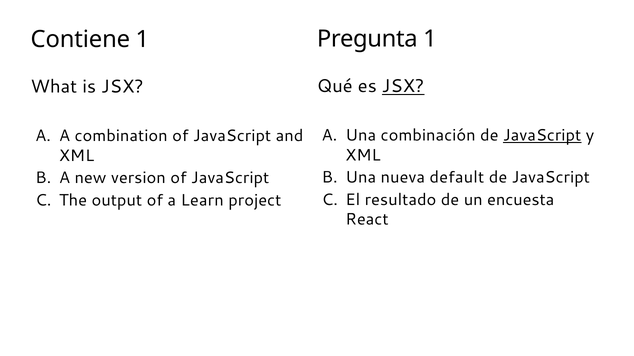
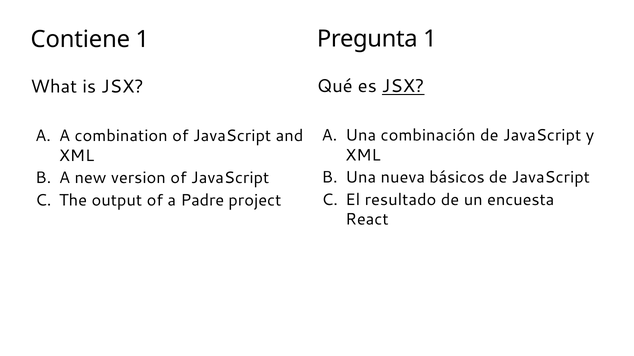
JavaScript underline: present -> none (542, 136)
default: default -> básicos (457, 178)
Learn: Learn -> Padre (202, 201)
